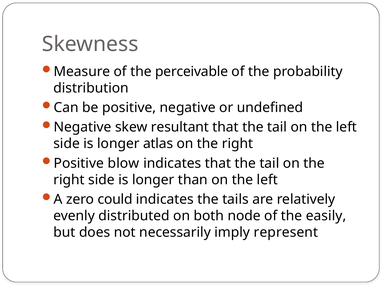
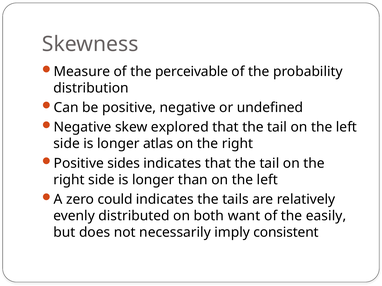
resultant: resultant -> explored (180, 127)
blow: blow -> sides (124, 164)
node: node -> want (244, 216)
represent: represent -> consistent (286, 233)
